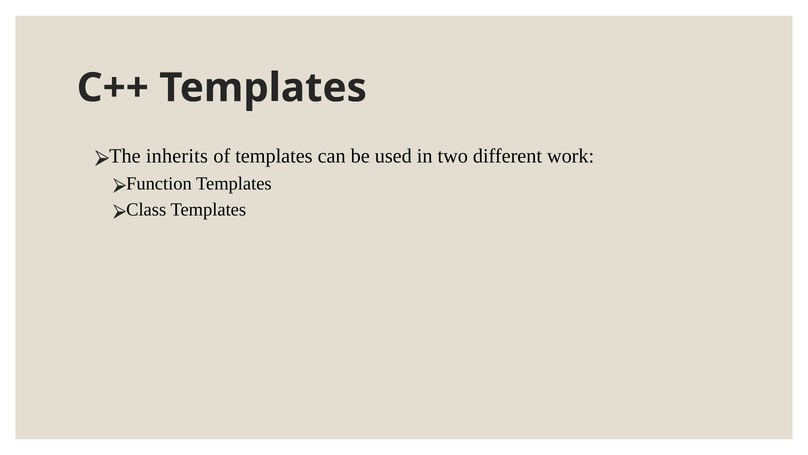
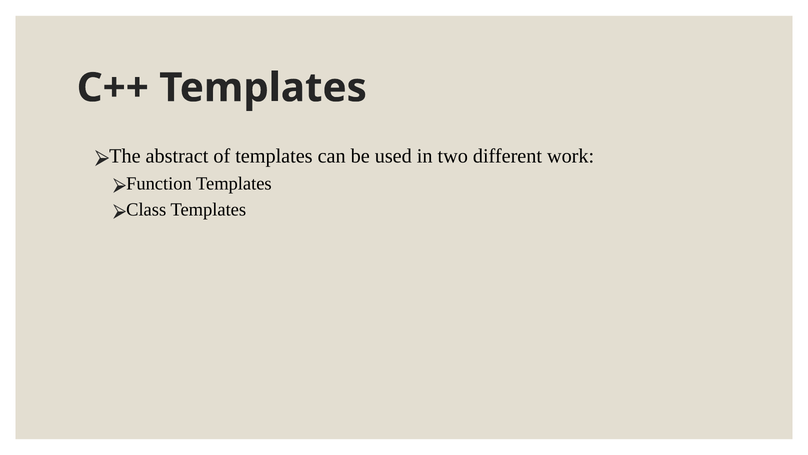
inherits: inherits -> abstract (177, 156)
